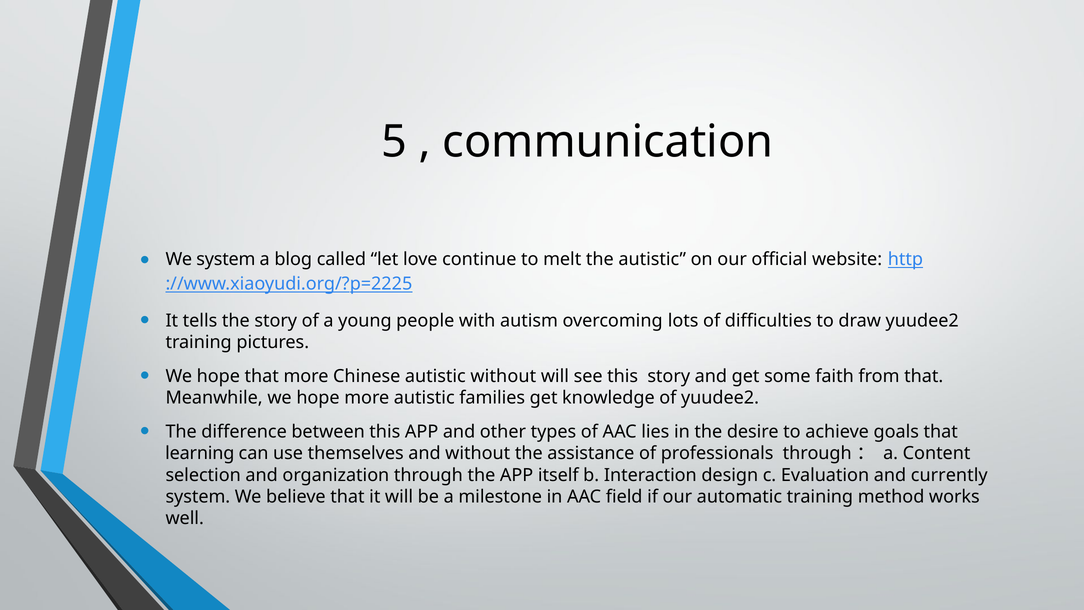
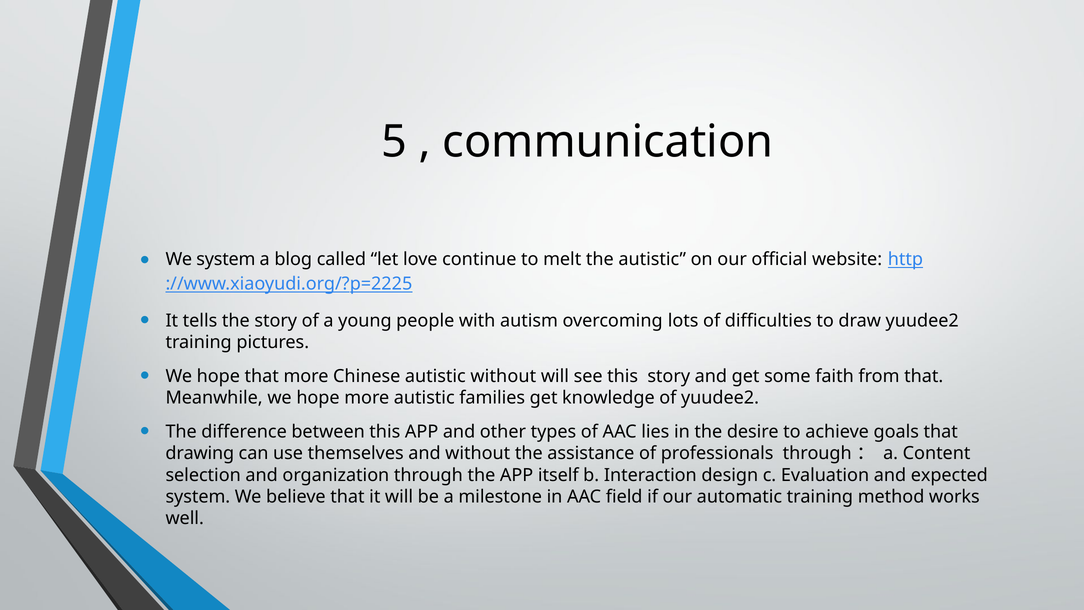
learning: learning -> drawing (200, 453)
currently: currently -> expected (949, 475)
